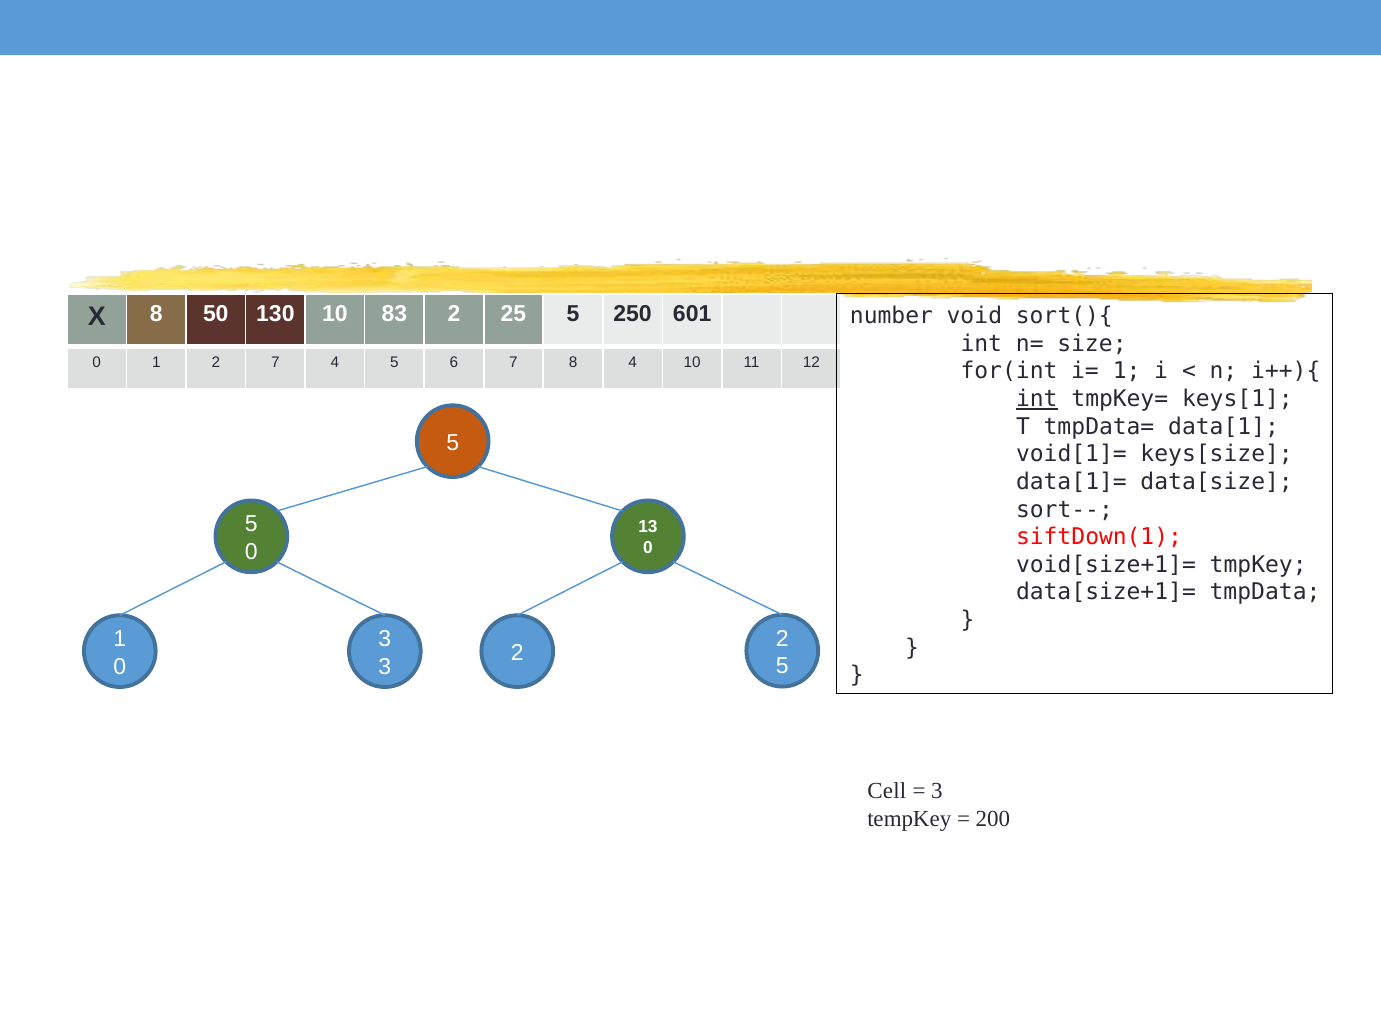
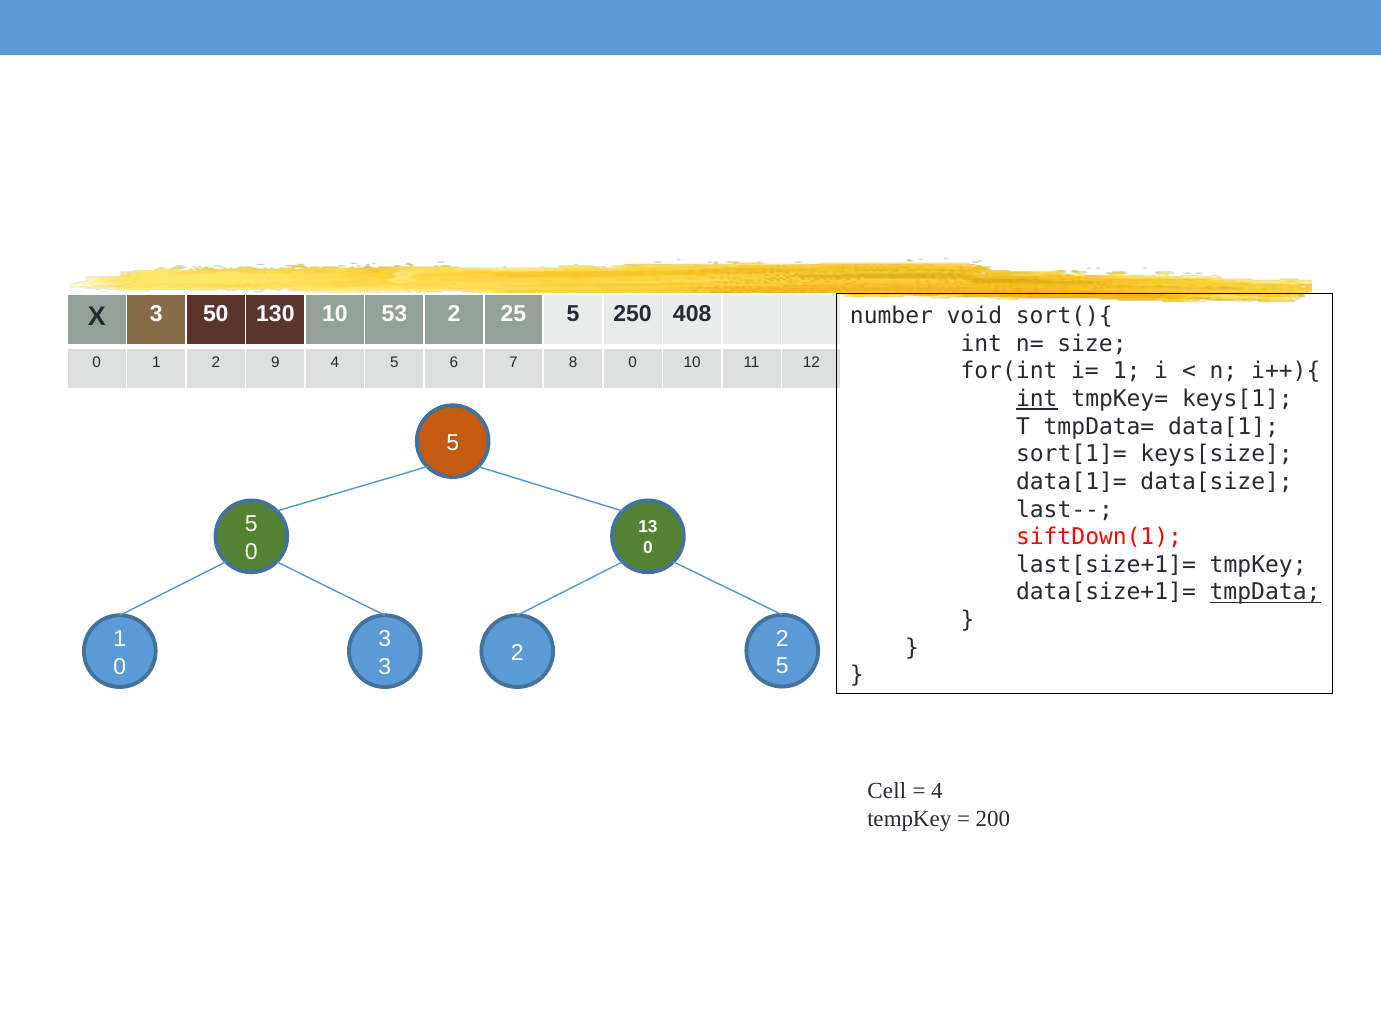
X 8: 8 -> 3 (156, 314)
83: 83 -> 53 (394, 314)
601: 601 -> 408 (692, 314)
2 7: 7 -> 9 (275, 362)
8 4: 4 -> 0 (633, 362)
void[1]=: void[1]= -> sort[1]= (1071, 454)
sort--: sort-- -> last-- (1064, 509)
void[size+1]=: void[size+1]= -> last[size+1]= (1106, 565)
tmpData underline: none -> present (1265, 592)
3: 3 -> 4 (937, 791)
